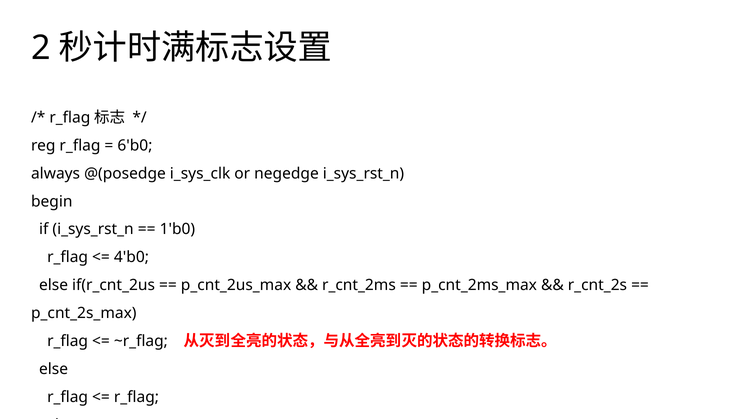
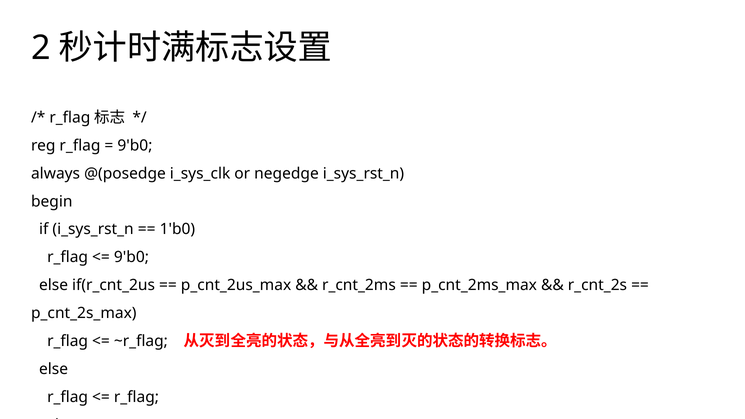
6'b0: 6'b0 -> 9'b0 (135, 146)
4'b0: 4'b0 -> 9'b0 (131, 257)
